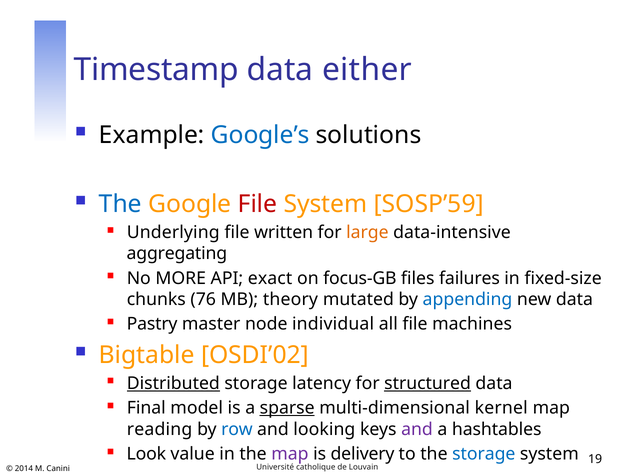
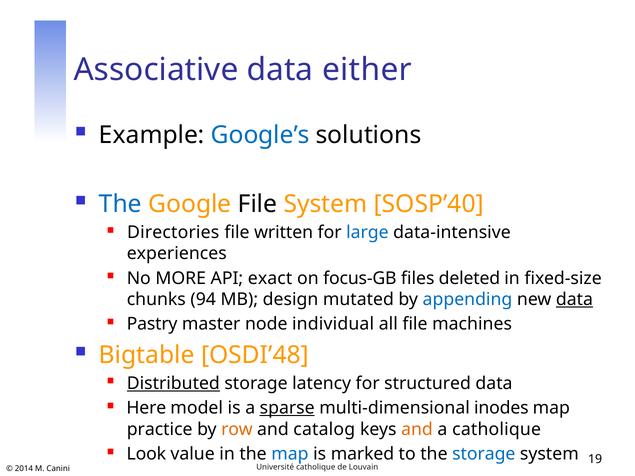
Timestamp: Timestamp -> Associative (156, 70)
File colour: red -> black (258, 204)
SOSP’59: SOSP’59 -> SOSP’40 (429, 204)
Underlying: Underlying -> Directories (173, 233)
large colour: orange -> blue (367, 233)
aggregating: aggregating -> experiences (177, 254)
failures: failures -> deleted (469, 278)
76: 76 -> 94 (203, 300)
theory: theory -> design (291, 300)
data underline: none -> present (574, 300)
OSDI’02: OSDI’02 -> OSDI’48 (255, 355)
structured underline: present -> none (428, 384)
Final: Final -> Here (146, 408)
kernel: kernel -> inodes (501, 408)
reading: reading -> practice (160, 430)
row colour: blue -> orange (237, 430)
looking: looking -> catalog (324, 430)
and colour: purple -> orange (417, 430)
a hashtables: hashtables -> catholique (497, 430)
map colour: purple -> blue (290, 454)
delivery: delivery -> marked (362, 454)
